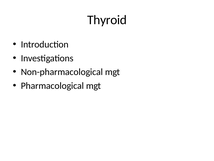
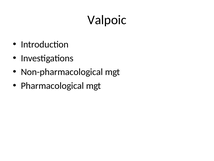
Thyroid: Thyroid -> Valpoic (107, 20)
